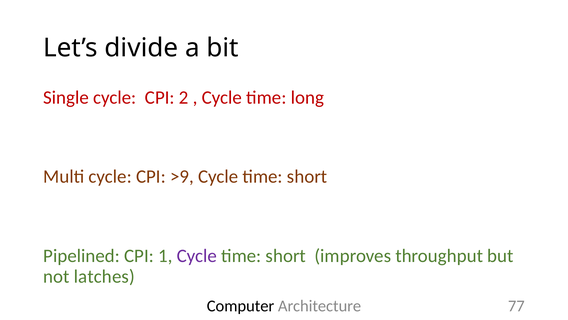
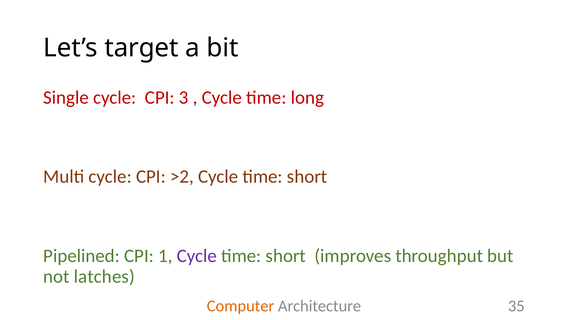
divide: divide -> target (142, 48)
2: 2 -> 3 (184, 97)
>9: >9 -> >2 (182, 176)
Computer colour: black -> orange (241, 306)
77: 77 -> 35 (516, 306)
